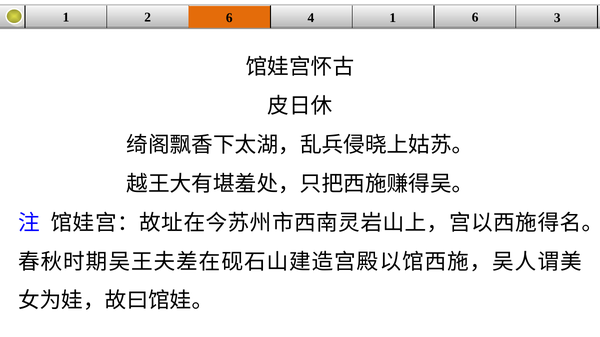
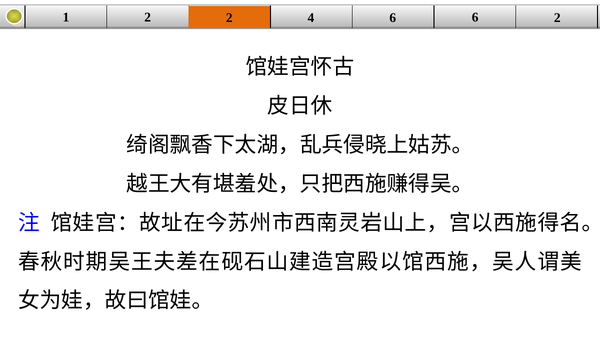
2 6: 6 -> 2 (229, 18)
4 1: 1 -> 6 (393, 18)
6 3: 3 -> 2 (557, 18)
